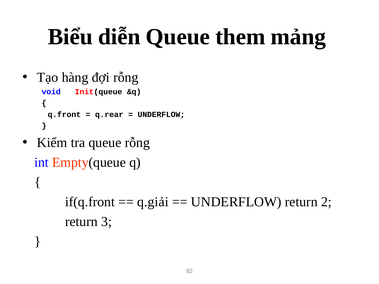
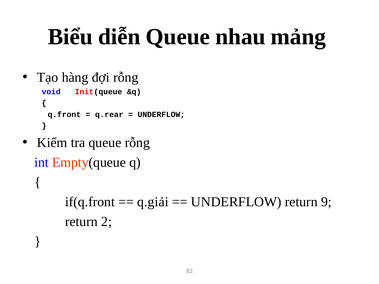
them: them -> nhau (240, 37)
2: 2 -> 9 (326, 202)
3: 3 -> 2 (106, 222)
